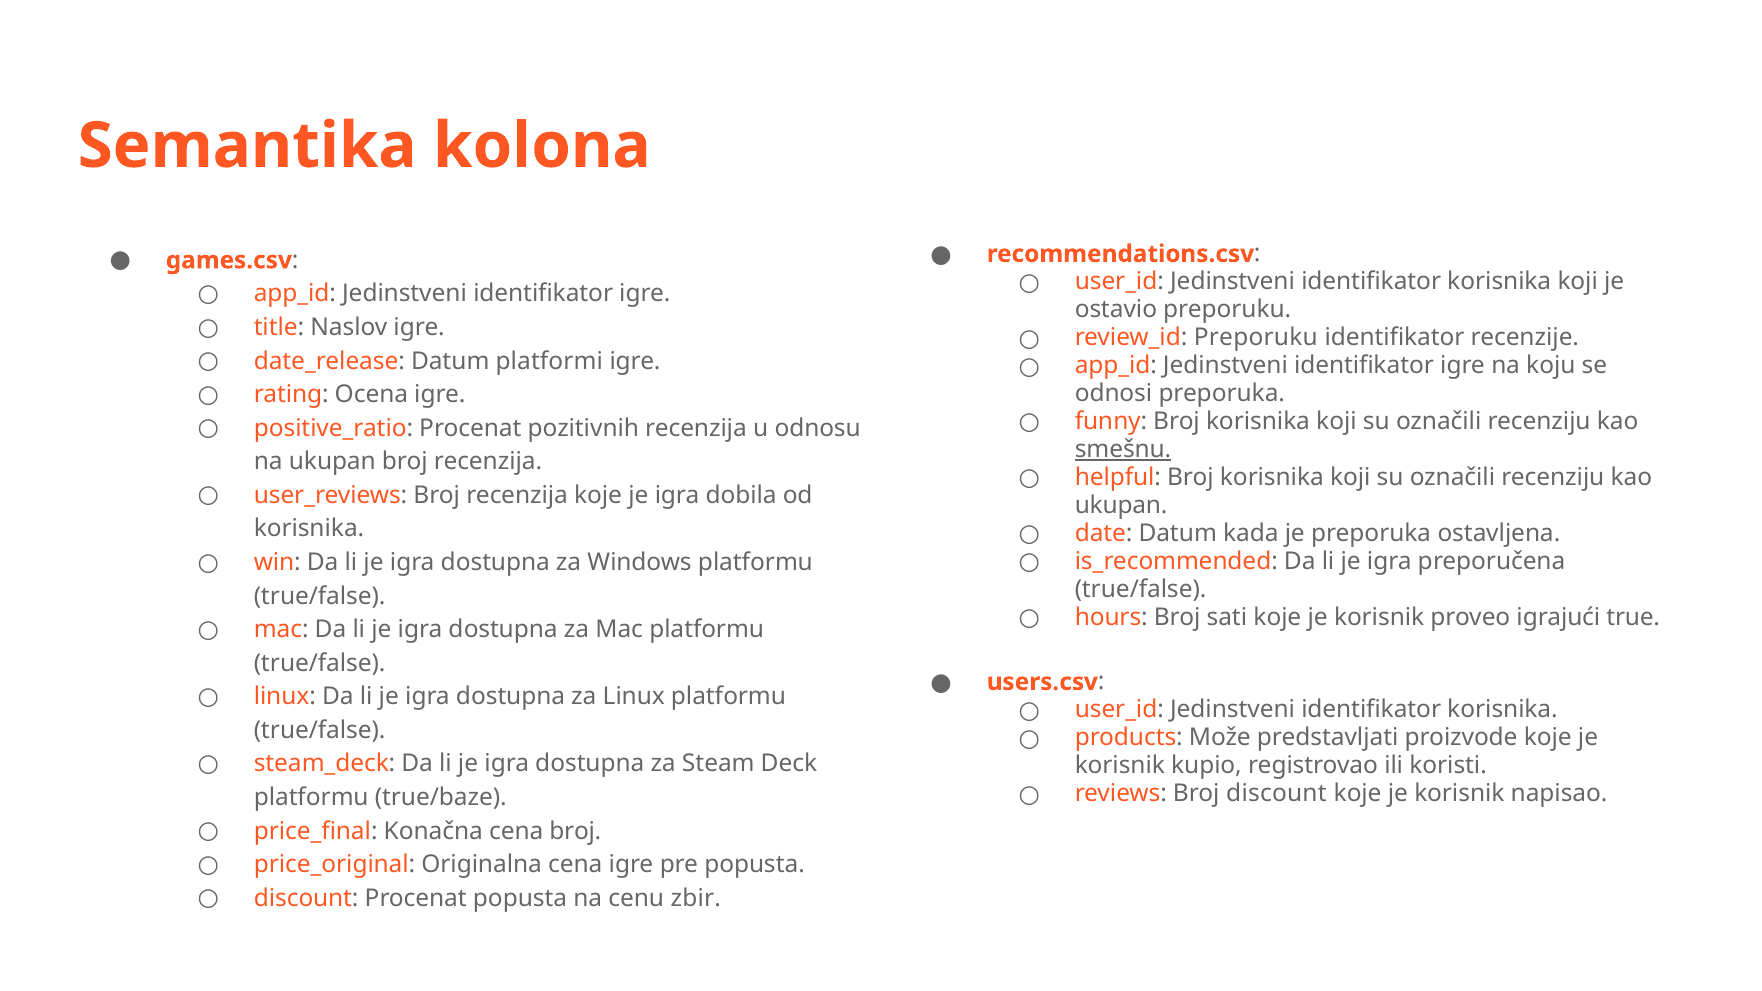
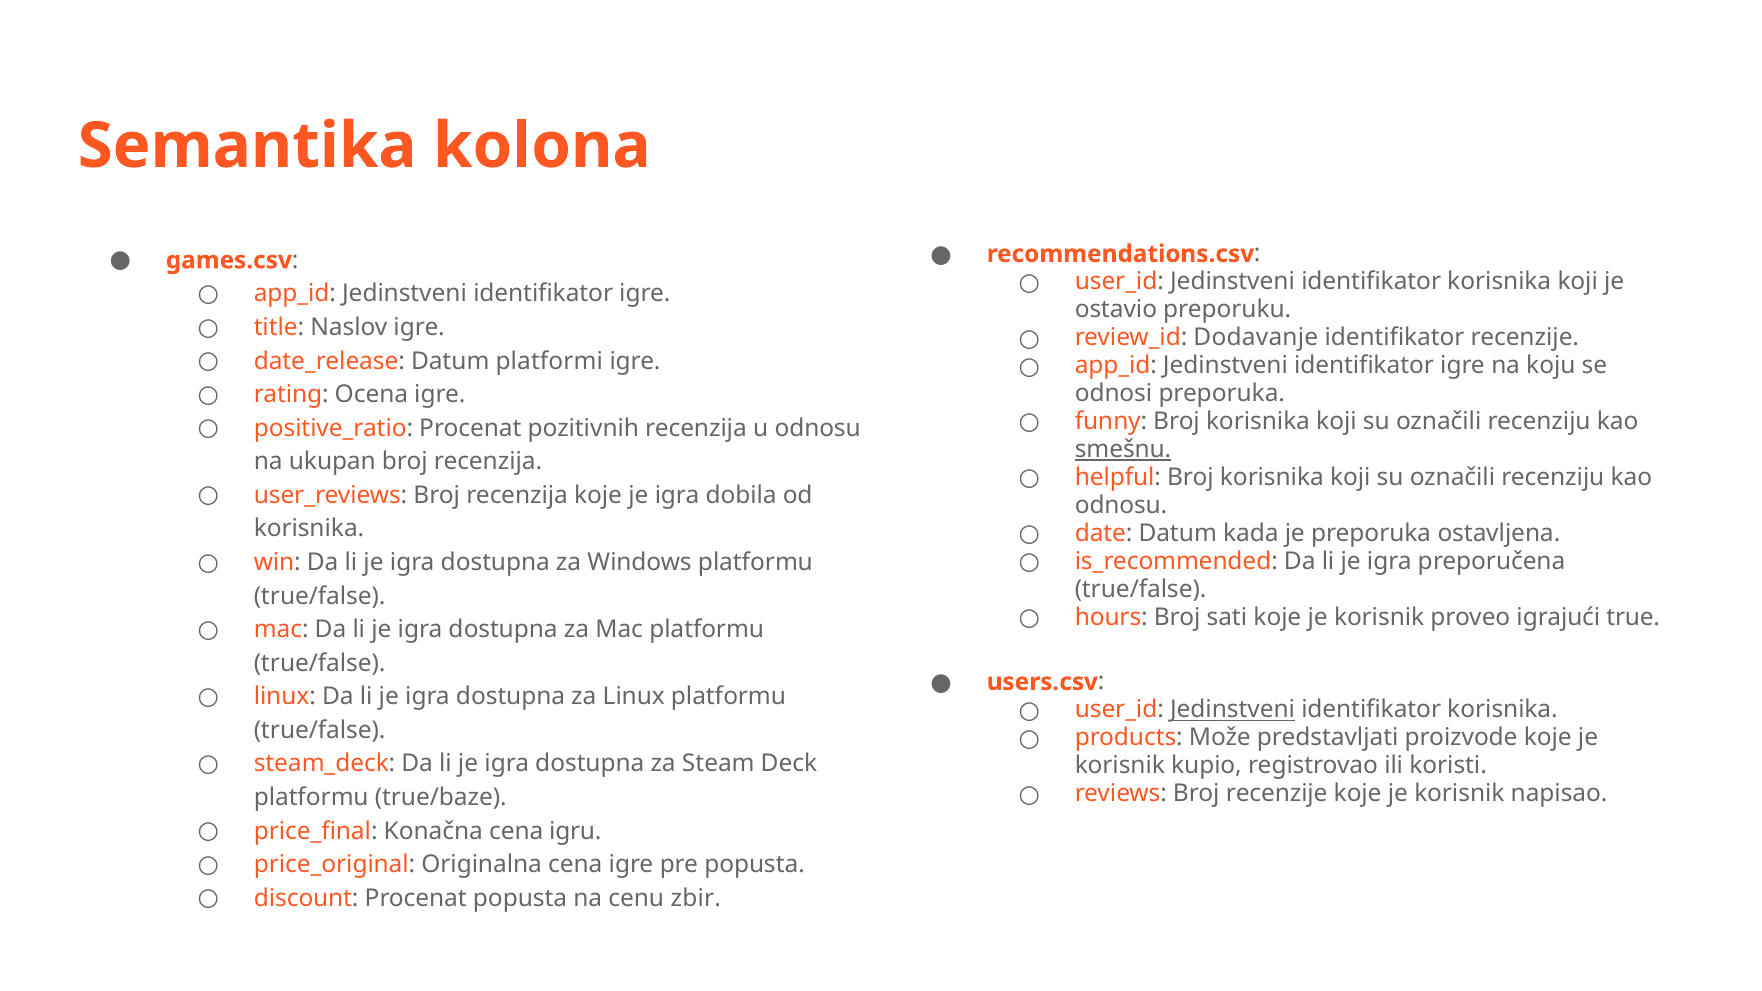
review_id Preporuku: Preporuku -> Dodavanje (1256, 338)
ukupan: ukupan -> odnosu (1121, 506)
Jedinstveni underline: none -> present (1232, 710)
Broj discount: discount -> recenzije (1277, 794)
cena broj: broj -> igru (575, 831)
